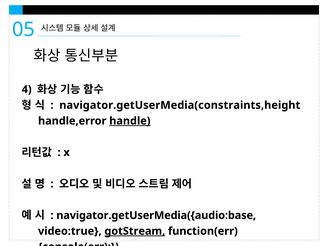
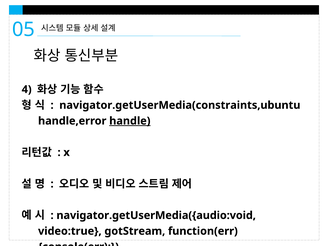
navigator.getUserMedia(constraints,height: navigator.getUserMedia(constraints,height -> navigator.getUserMedia(constraints,ubuntu (180, 105)
navigator.getUserMedia({audio:base: navigator.getUserMedia({audio:base -> navigator.getUserMedia({audio:void (156, 215)
gotStream underline: present -> none (135, 231)
